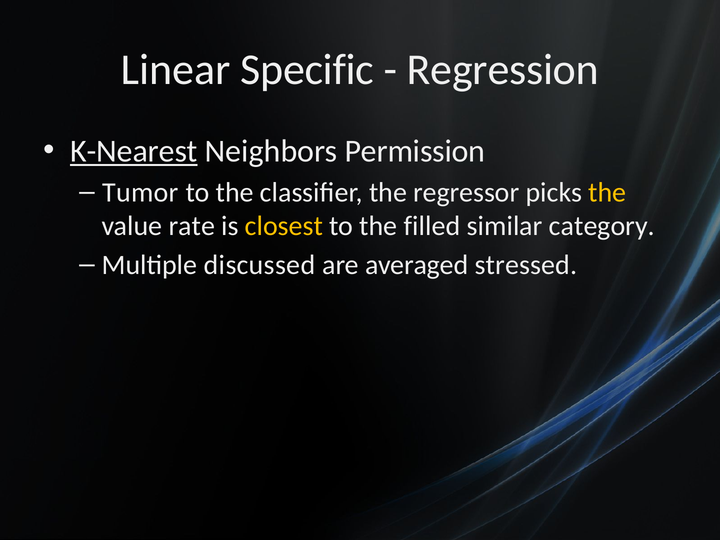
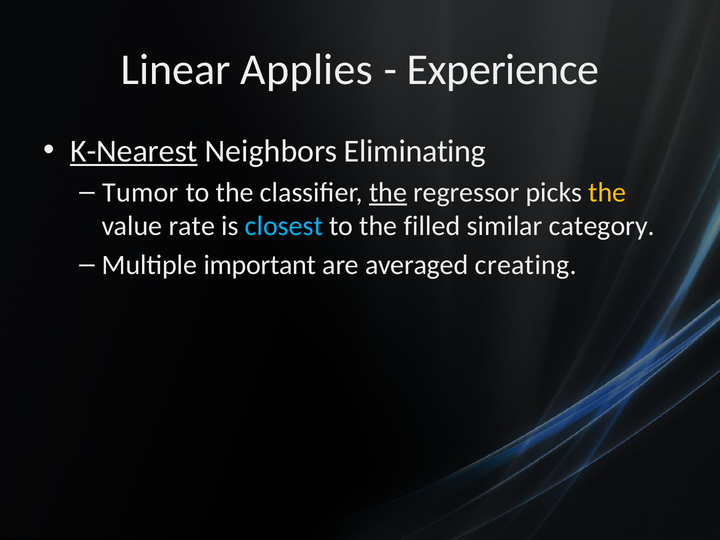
Specific: Specific -> Applies (307, 70)
Regression: Regression -> Experience (503, 70)
Permission: Permission -> Eliminating (415, 151)
the underline: none -> present (388, 192)
closest colour: yellow -> light blue (284, 226)
discussed: discussed -> important (260, 265)
stressed: stressed -> creating (526, 265)
